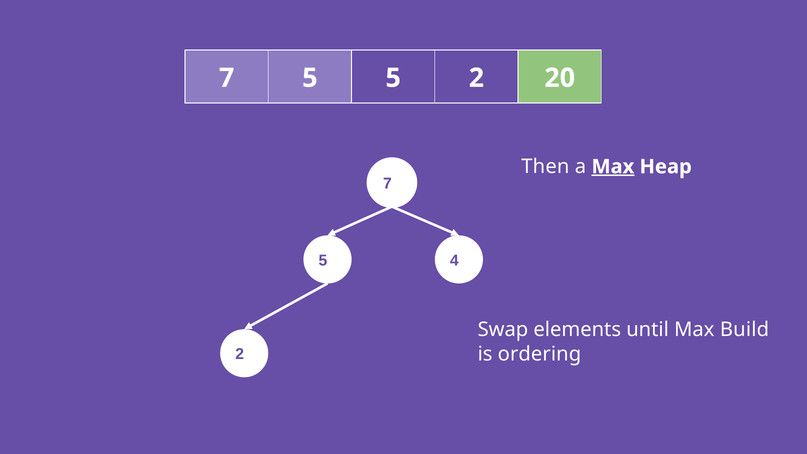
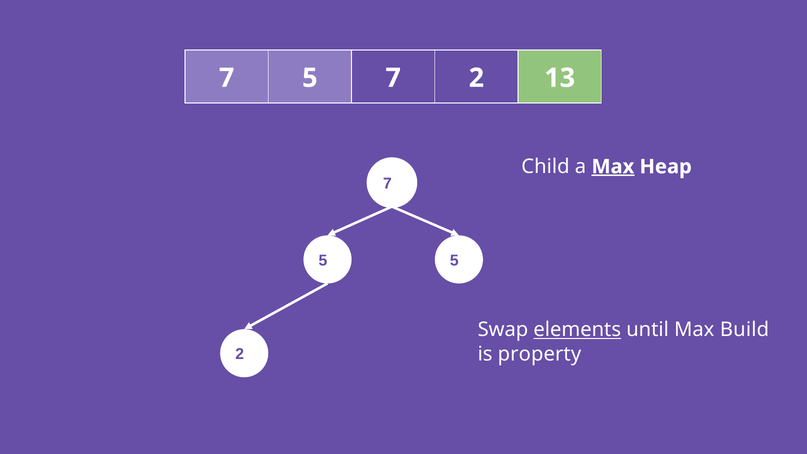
5 5: 5 -> 7 (393, 78)
20: 20 -> 13 (560, 78)
Then: Then -> Child (545, 167)
5 4: 4 -> 5 (454, 260)
elements underline: none -> present (577, 330)
ordering: ordering -> property (539, 354)
